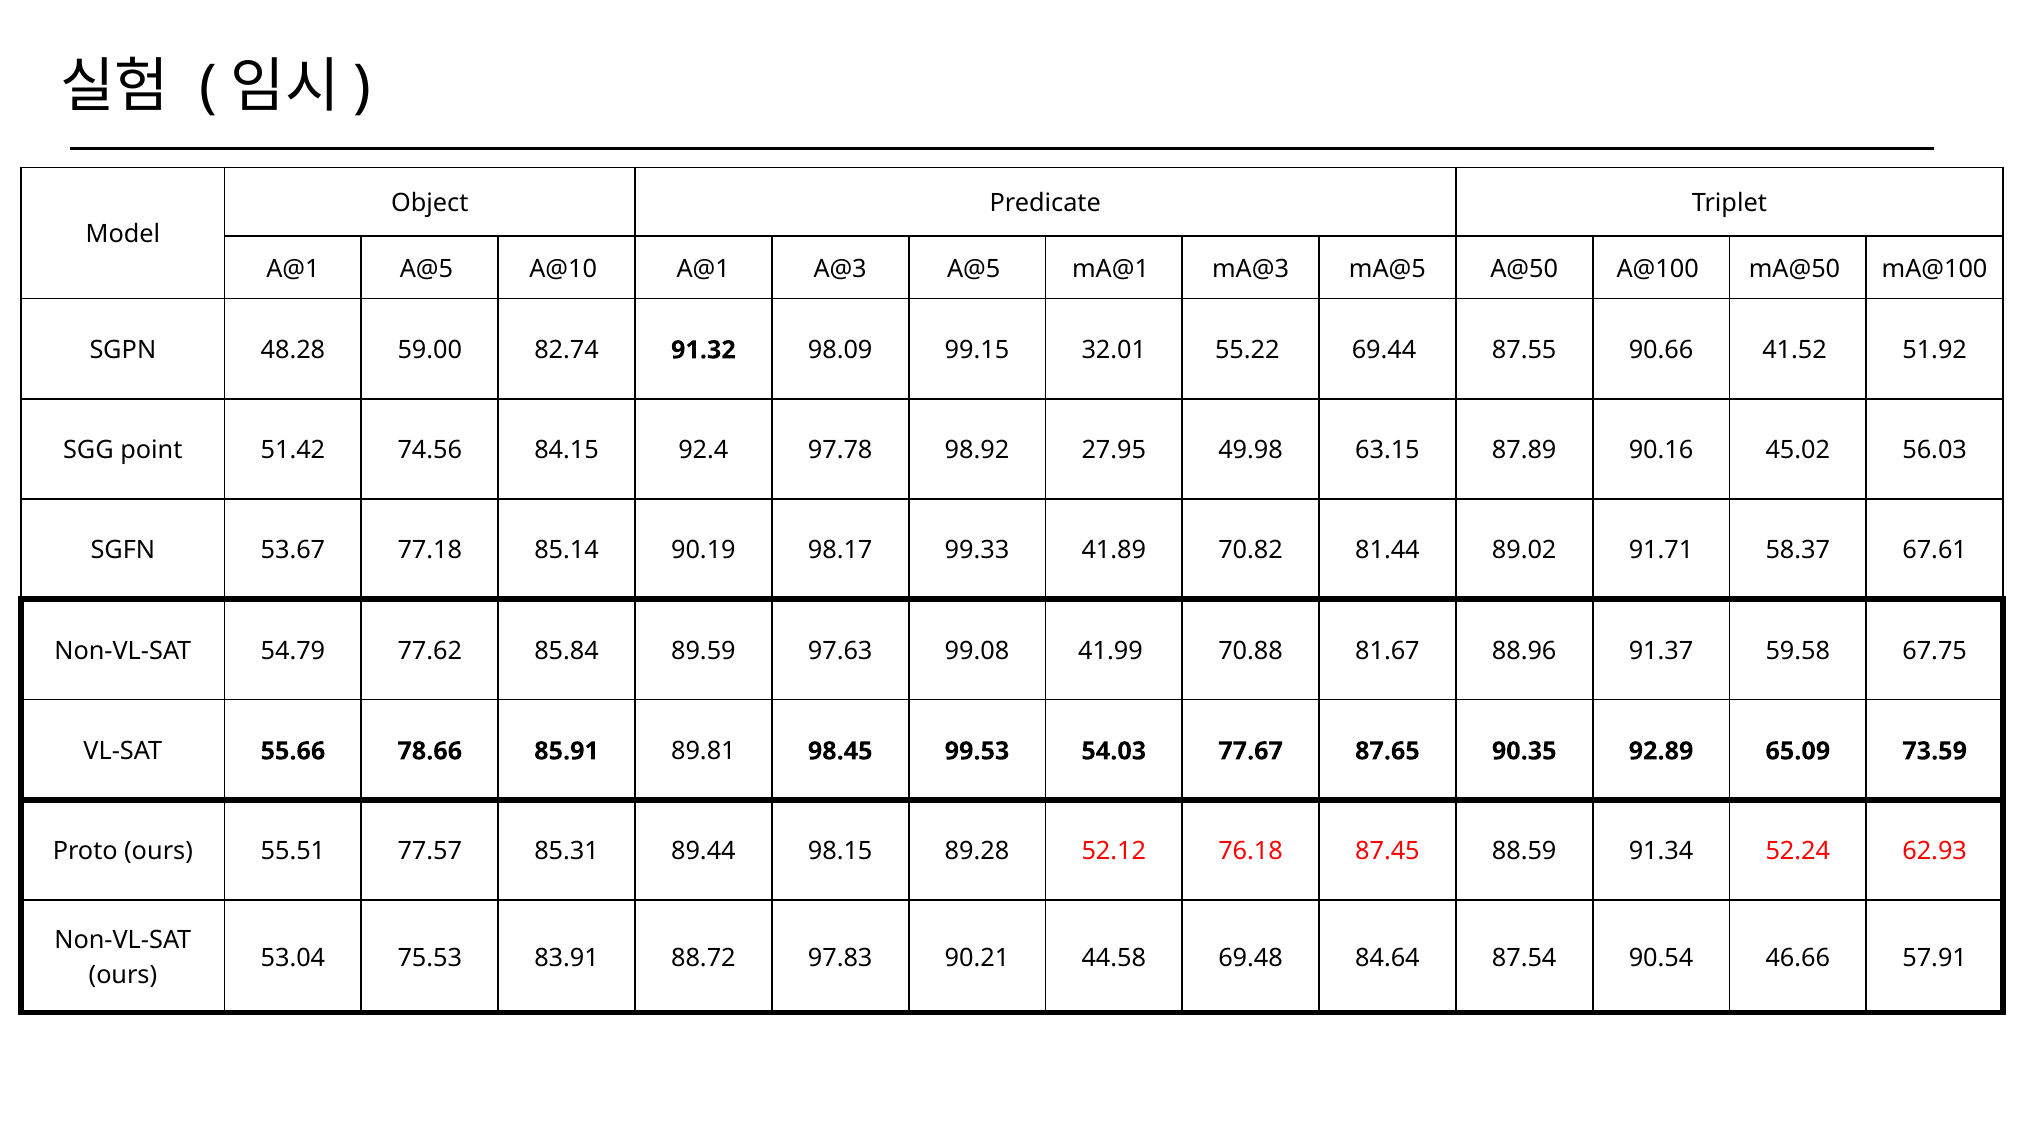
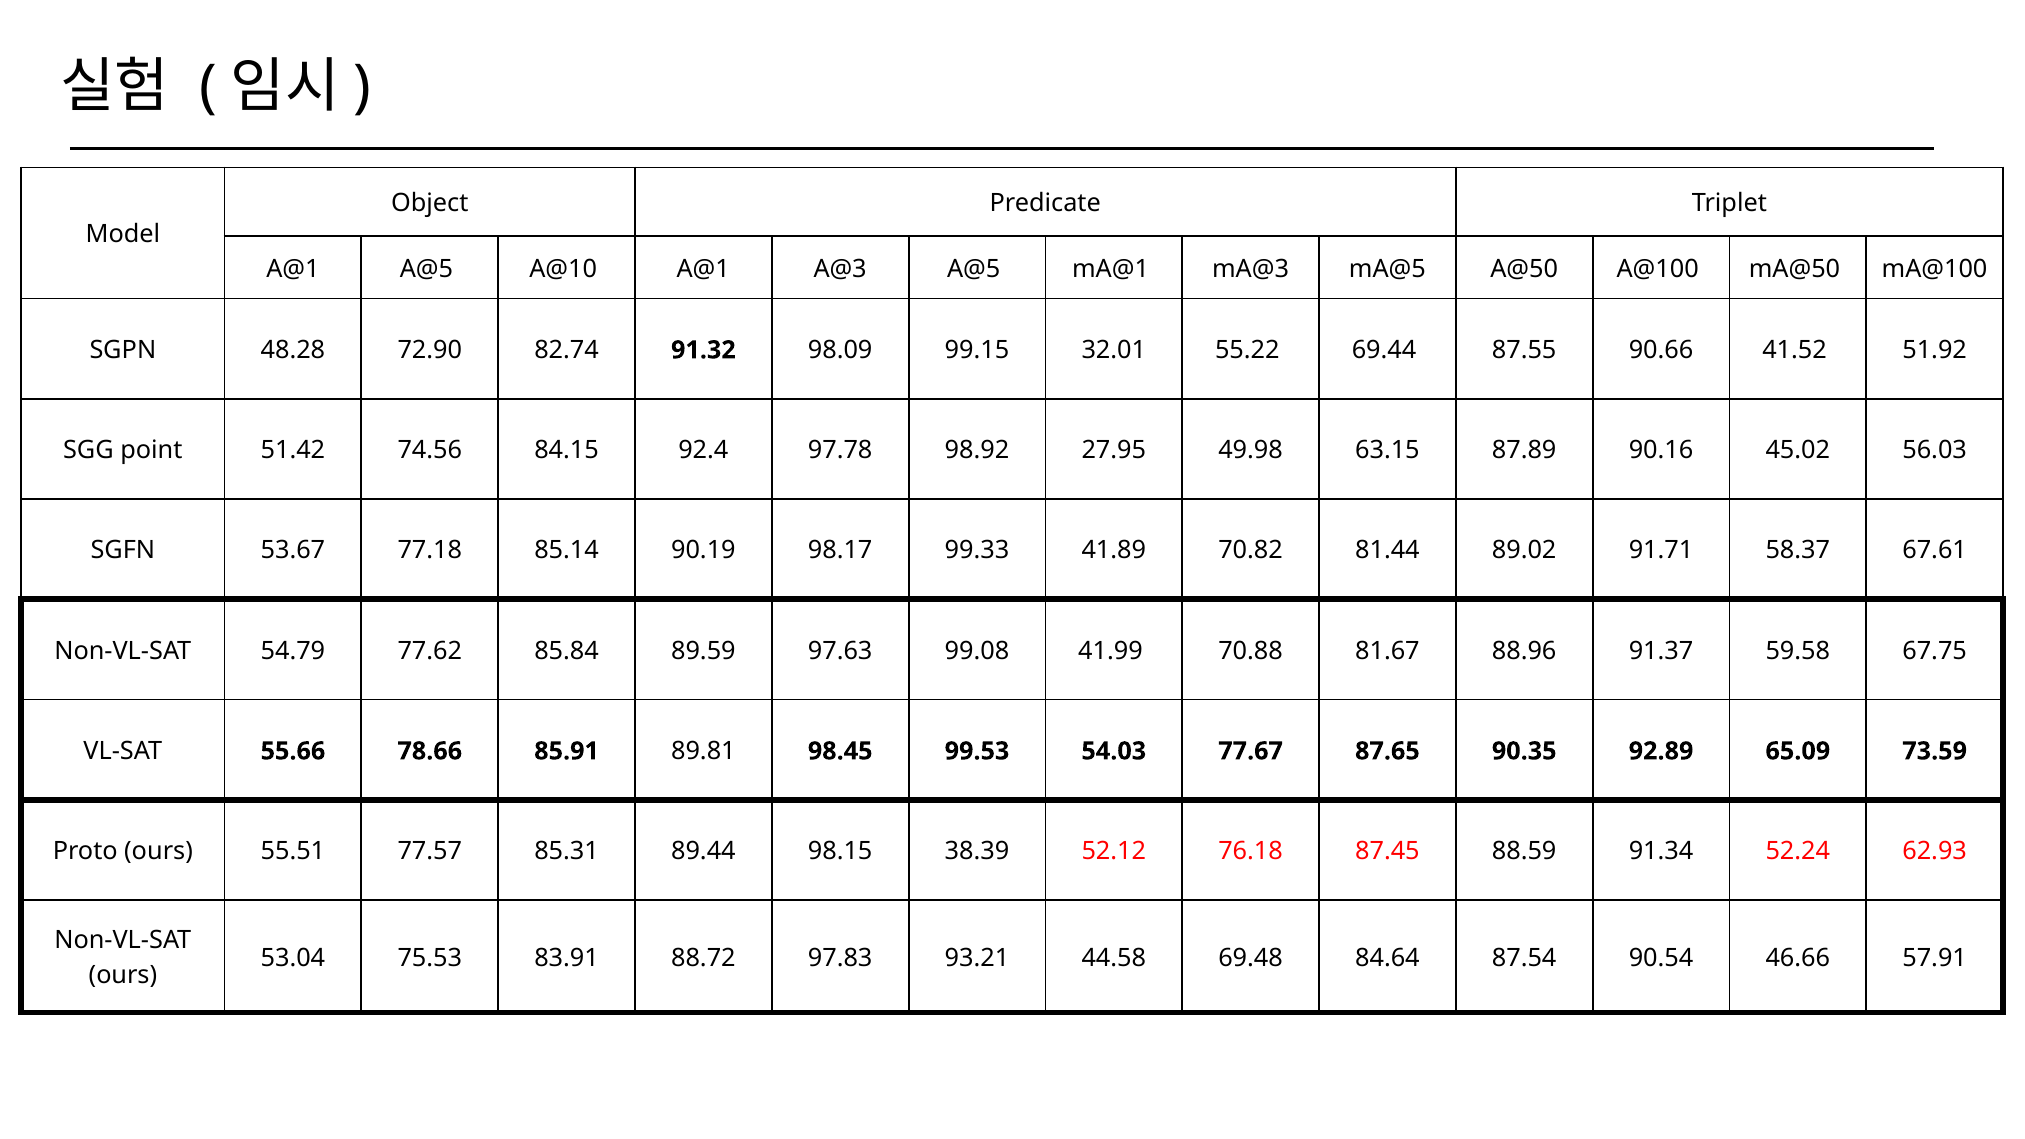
59.00: 59.00 -> 72.90 (430, 350)
89.28: 89.28 -> 38.39 (977, 851)
90.21: 90.21 -> 93.21 (977, 958)
